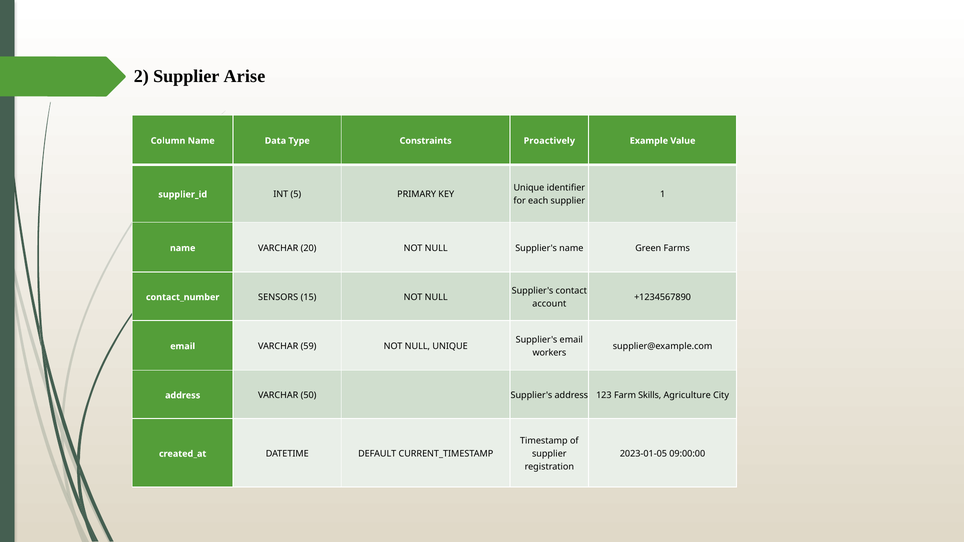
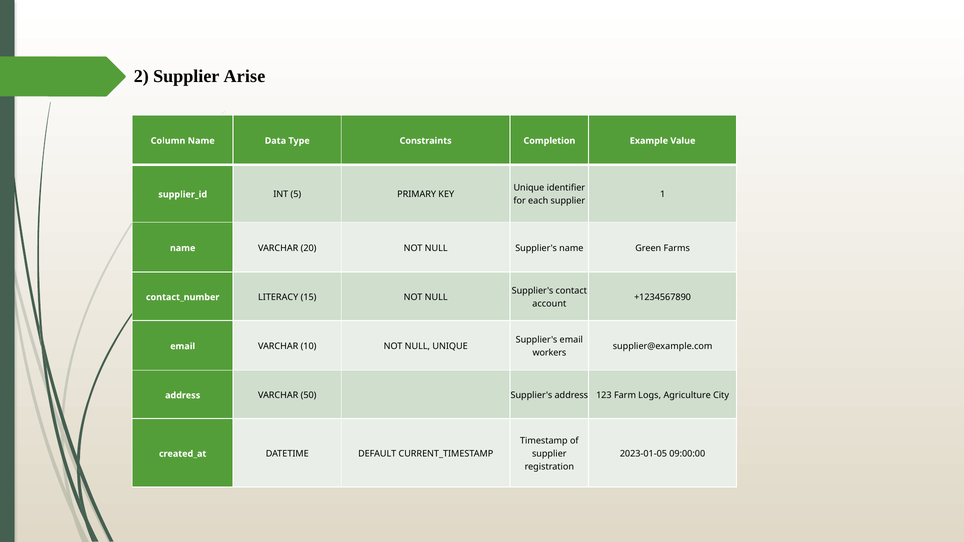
Proactively: Proactively -> Completion (549, 141)
SENSORS: SENSORS -> LITERACY (278, 297)
59: 59 -> 10 (309, 346)
Skills: Skills -> Logs (650, 396)
